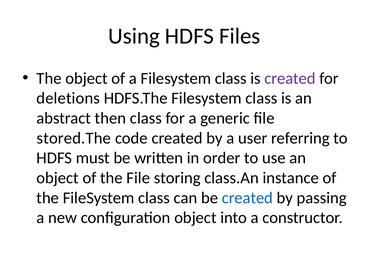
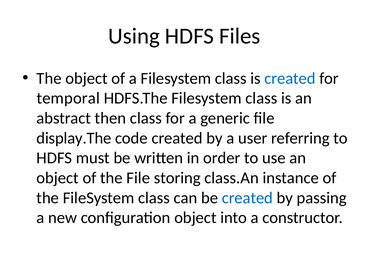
created colour: purple -> blue (290, 78)
deletions: deletions -> temporal (68, 98)
stored.The: stored.The -> display.The (74, 138)
